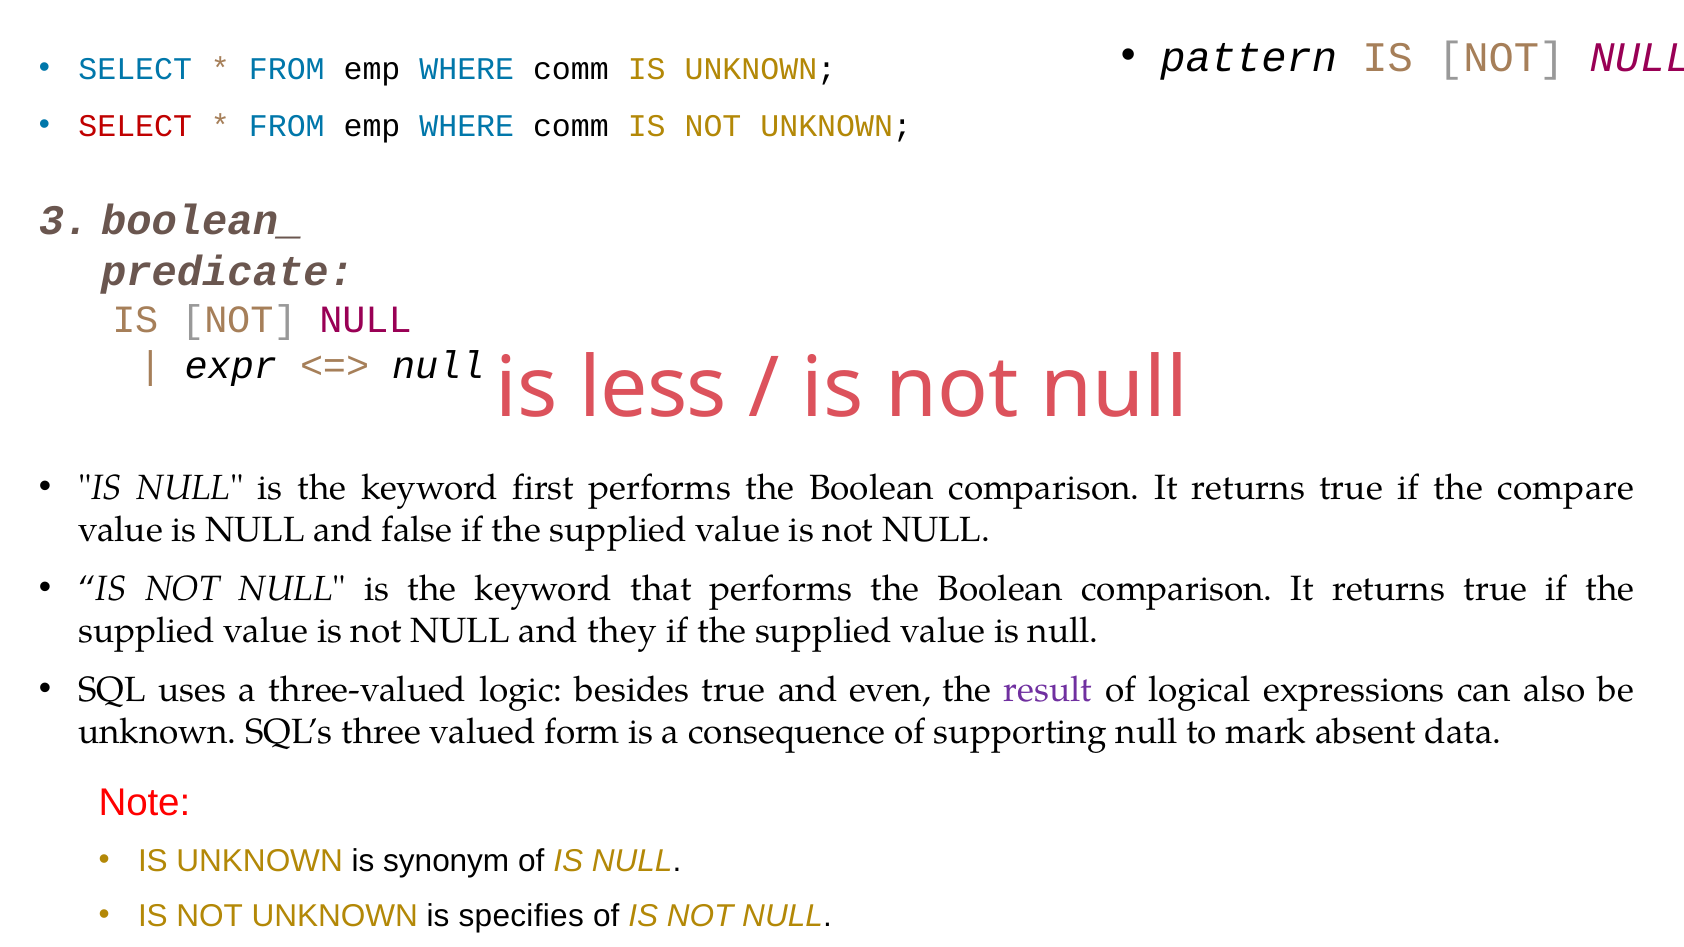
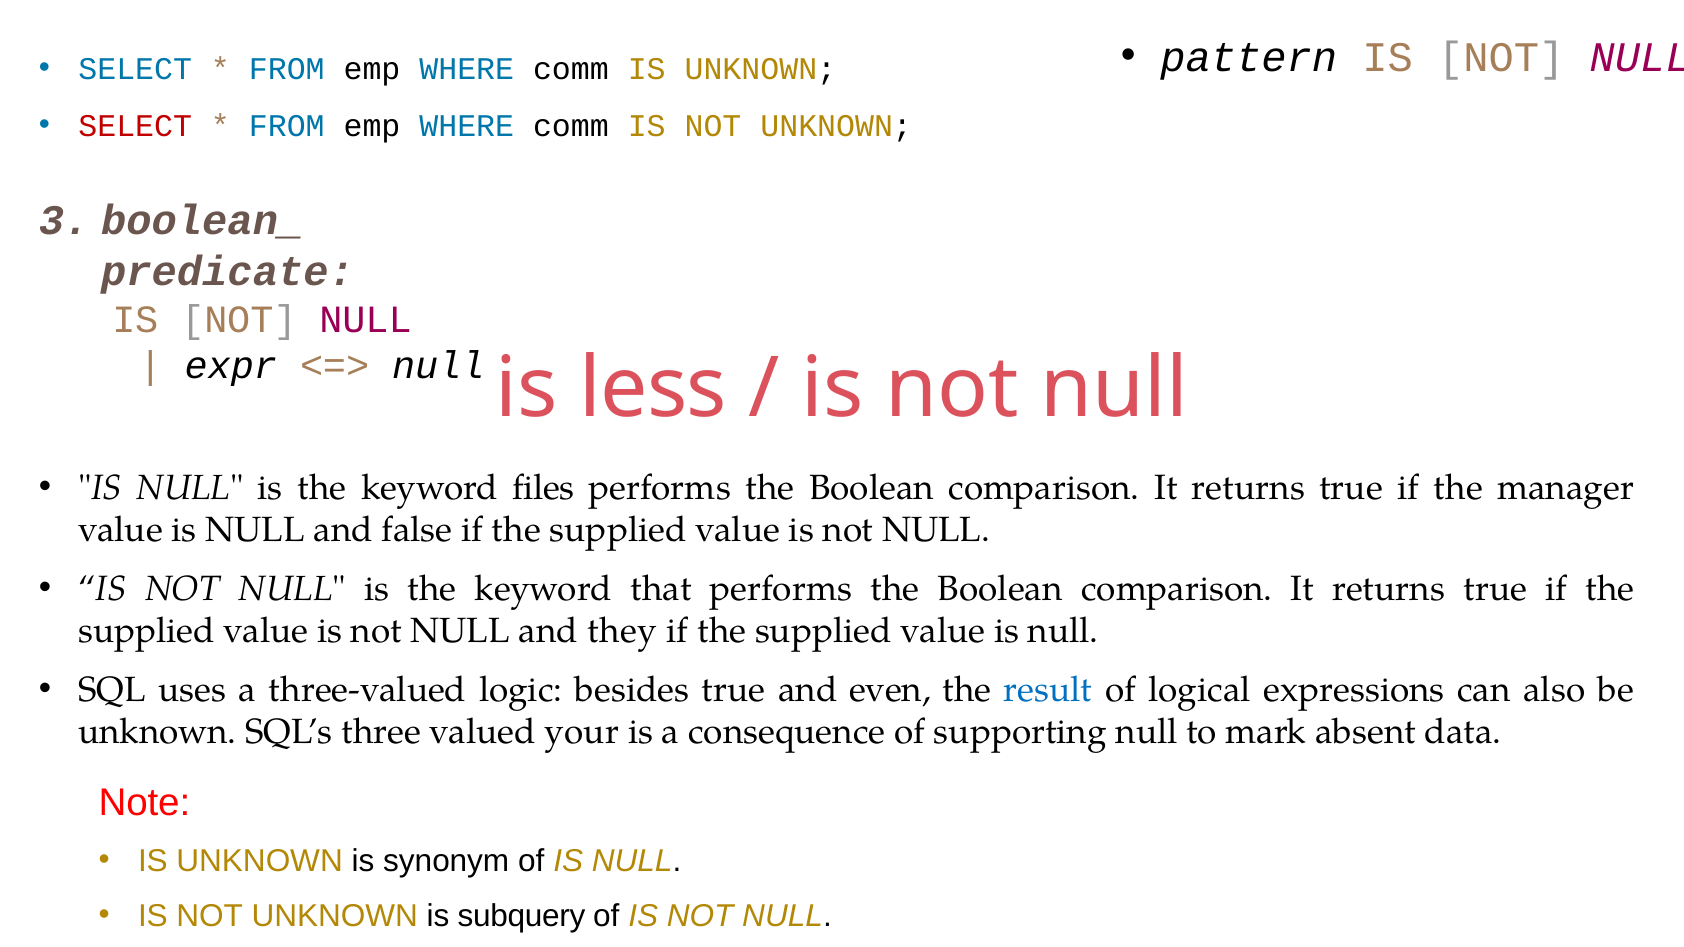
first: first -> files (544, 488)
compare: compare -> manager (1566, 488)
result colour: purple -> blue (1048, 690)
form: form -> your (582, 732)
specifies: specifies -> subquery (522, 916)
